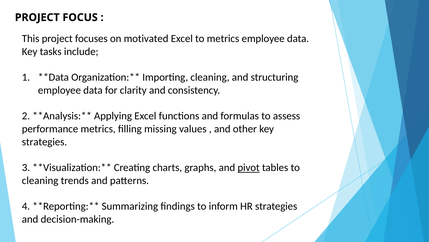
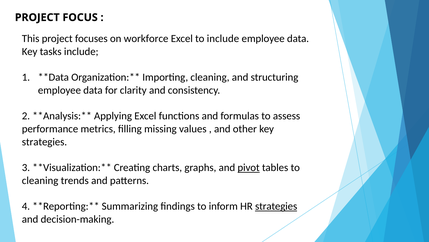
motivated: motivated -> workforce (146, 38)
to metrics: metrics -> include (223, 38)
strategies underline: none -> present (276, 206)
